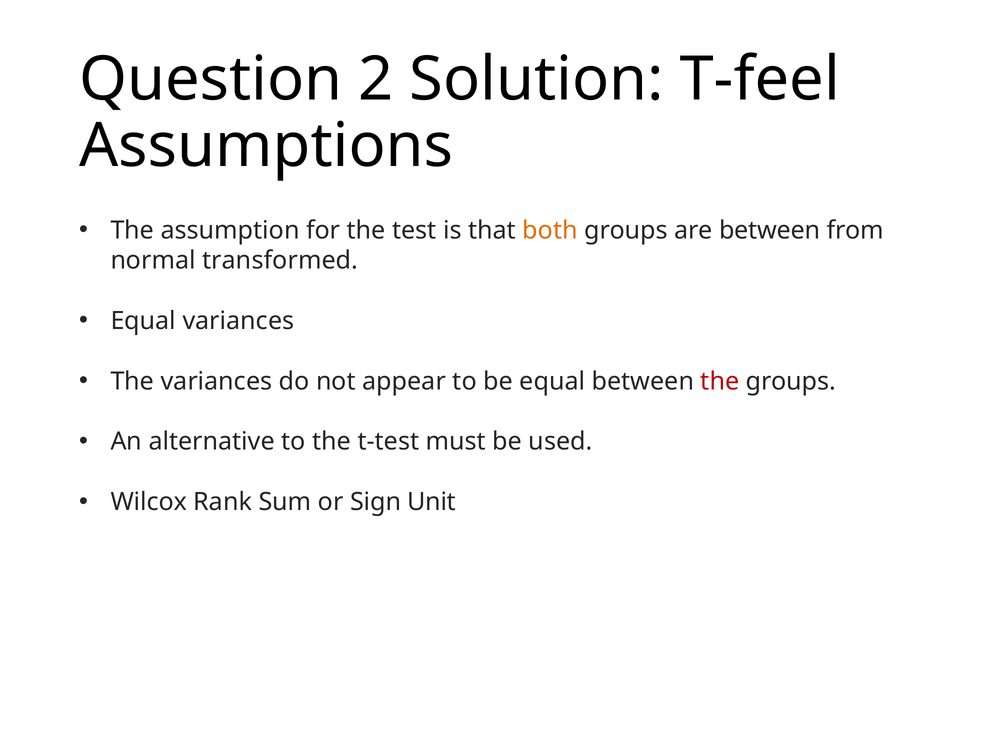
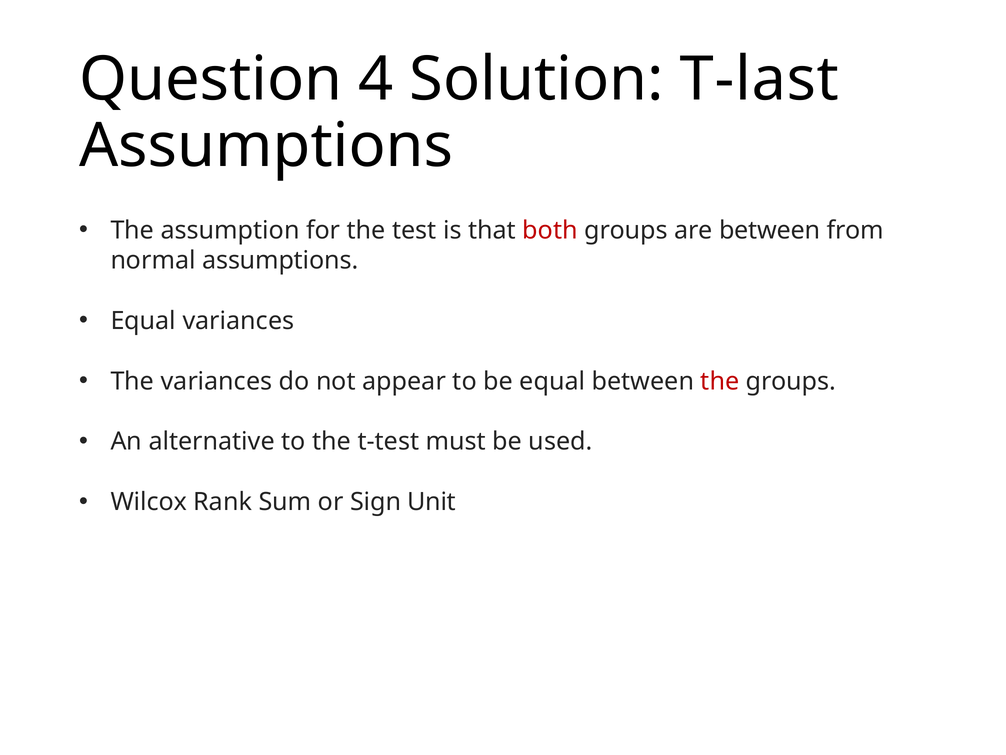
2: 2 -> 4 (376, 79)
T-feel: T-feel -> T-last (759, 79)
both colour: orange -> red (550, 230)
normal transformed: transformed -> assumptions (280, 260)
